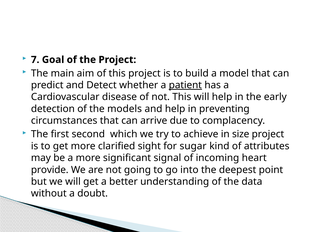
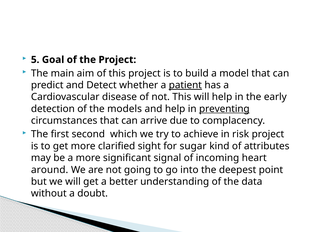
7: 7 -> 5 (35, 60)
preventing underline: none -> present (224, 109)
size: size -> risk (241, 135)
provide: provide -> around (50, 170)
